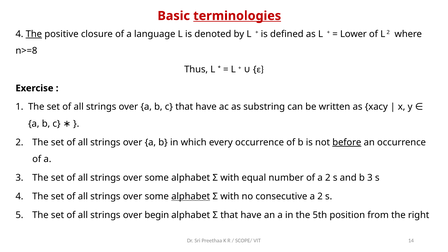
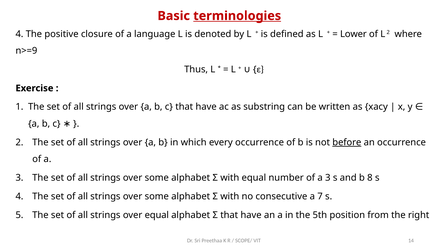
The underline: present -> none (34, 34)
n>=8: n>=8 -> n>=9 (26, 51)
number of a 2: 2 -> 3 (328, 178)
b 3: 3 -> 8 (370, 178)
alphabet underline: present -> none (191, 197)
consecutive a 2: 2 -> 7 (320, 197)
over begin: begin -> equal (157, 215)
